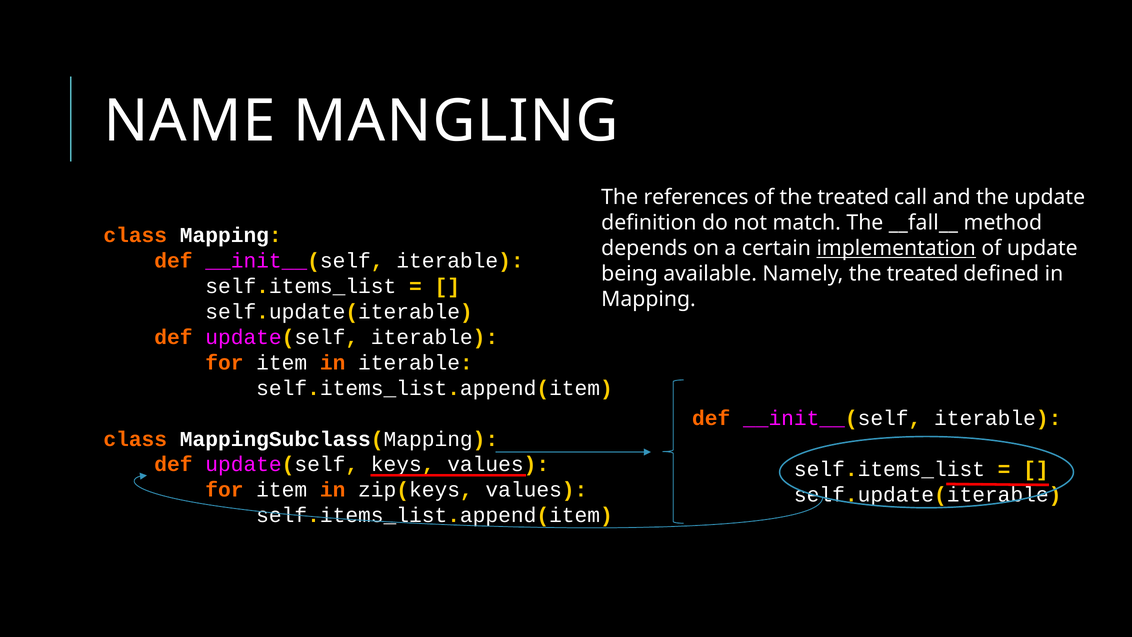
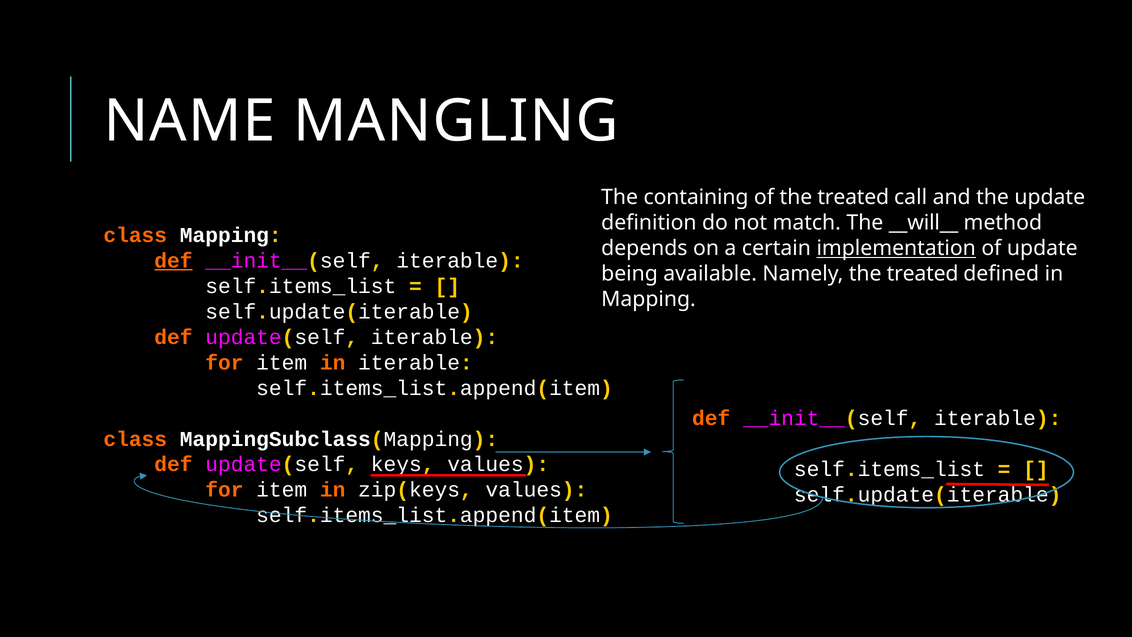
references: references -> containing (696, 197)
__fall__: __fall__ -> __will__ (924, 223)
def underline: none -> present (173, 261)
